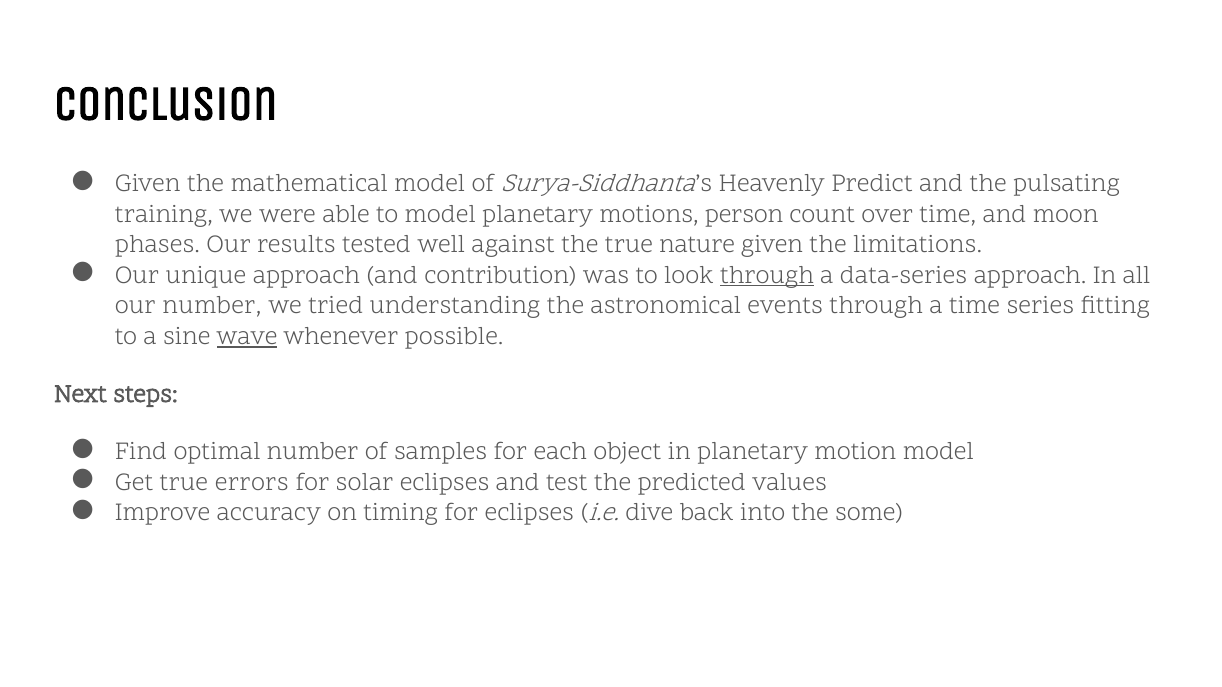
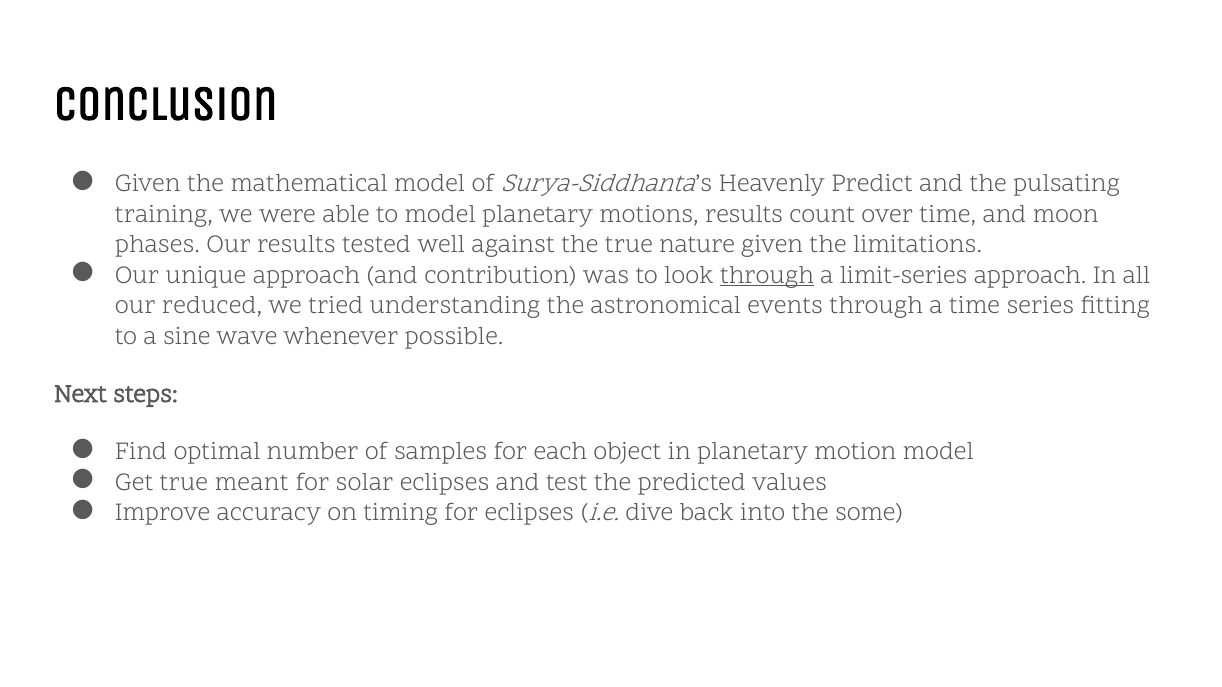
motions person: person -> results (744, 214)
data-series: data-series -> limit-series (904, 275)
our number: number -> reduced (212, 305)
wave underline: present -> none (247, 336)
errors: errors -> meant (252, 482)
